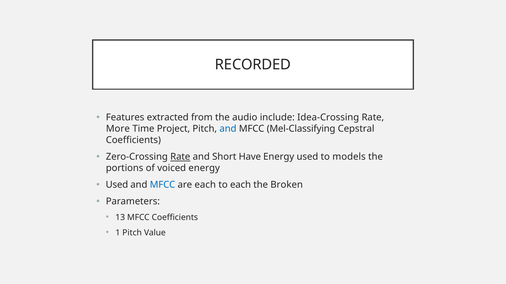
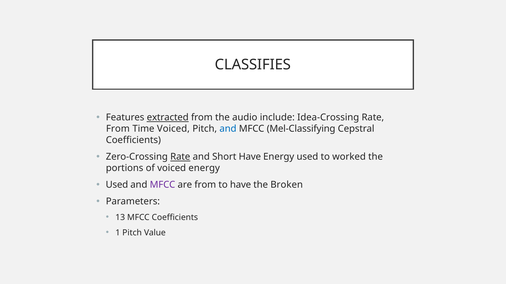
RECORDED: RECORDED -> CLASSIFIES (253, 65)
extracted underline: none -> present (168, 118)
More: More -> From (118, 129)
Time Project: Project -> Voiced (173, 129)
models: models -> worked (349, 157)
MFCC colour: blue -> purple (163, 185)
are each: each -> from (205, 185)
to each: each -> have (241, 185)
